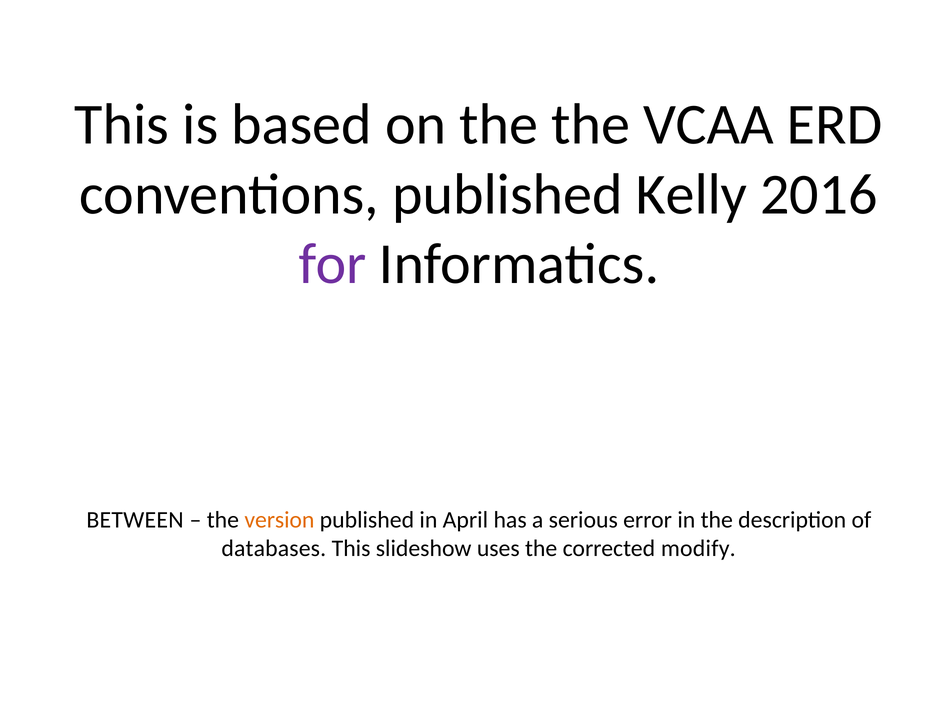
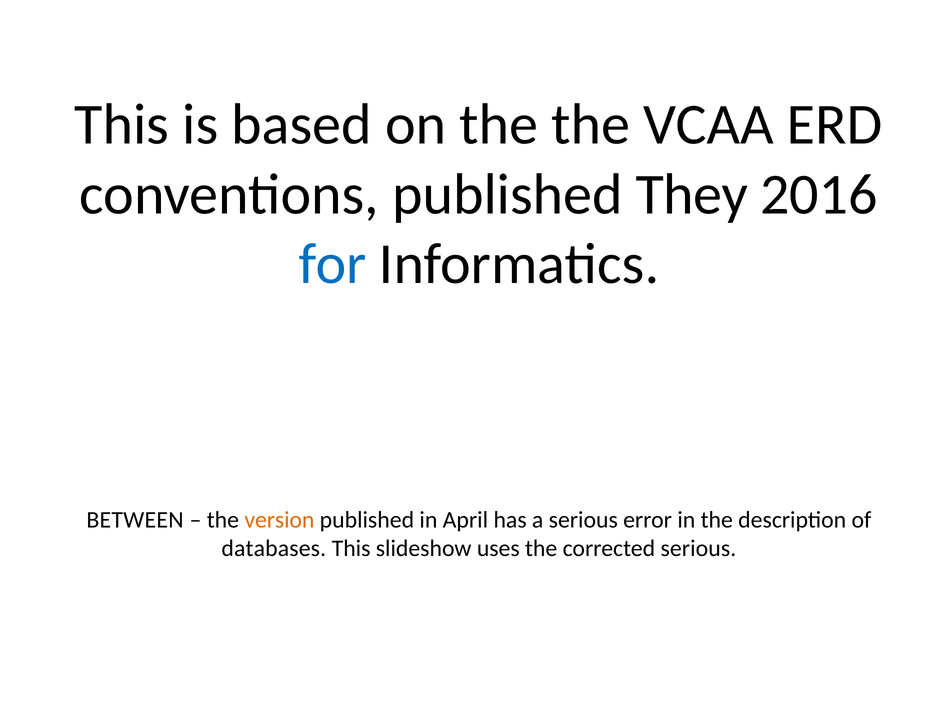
Kelly: Kelly -> They (692, 195)
for colour: purple -> blue (332, 264)
corrected modify: modify -> serious (698, 549)
